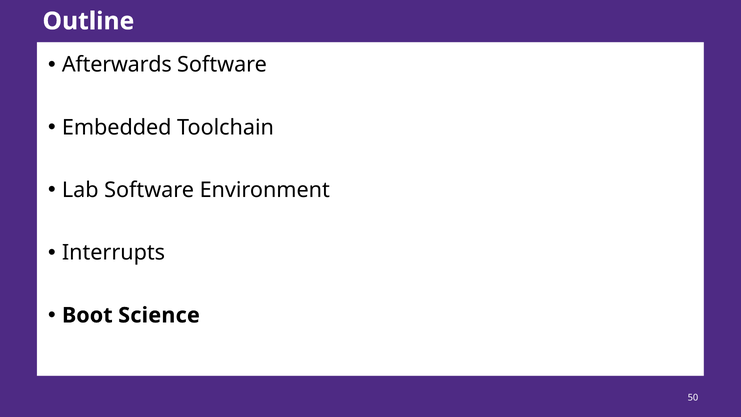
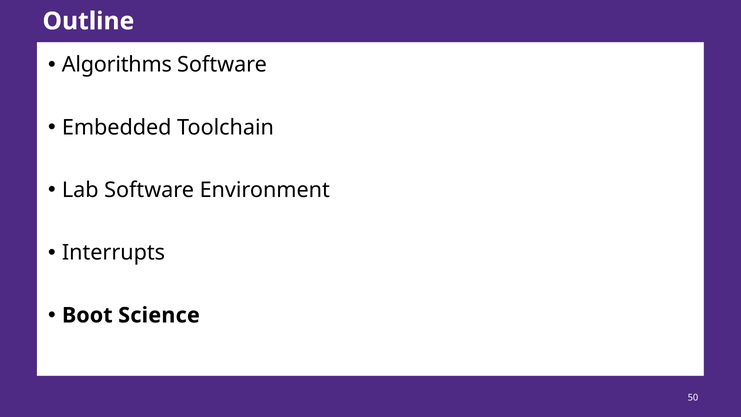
Afterwards: Afterwards -> Algorithms (117, 65)
